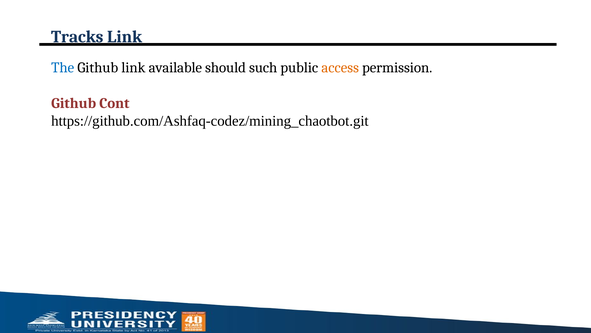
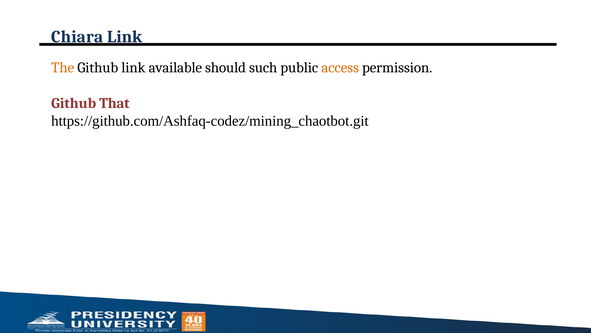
Tracks: Tracks -> Chiara (77, 37)
The colour: blue -> orange (63, 68)
Cont: Cont -> That (114, 103)
